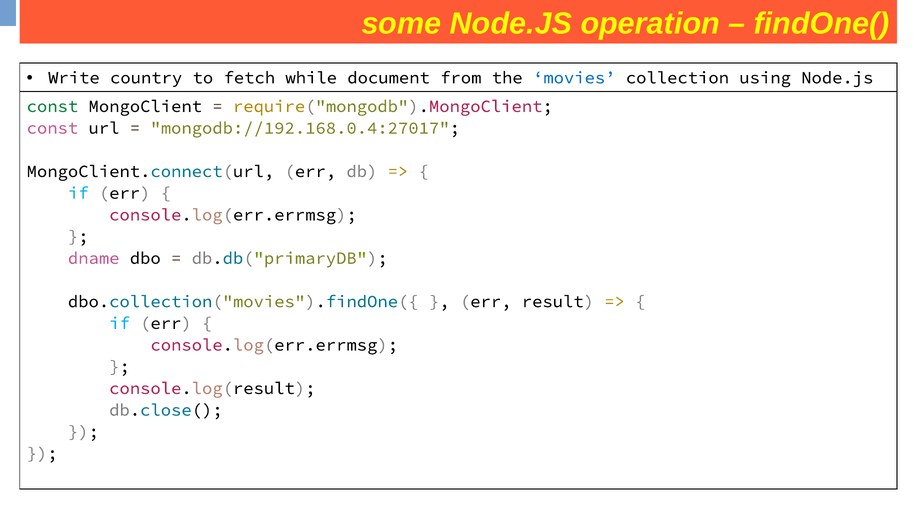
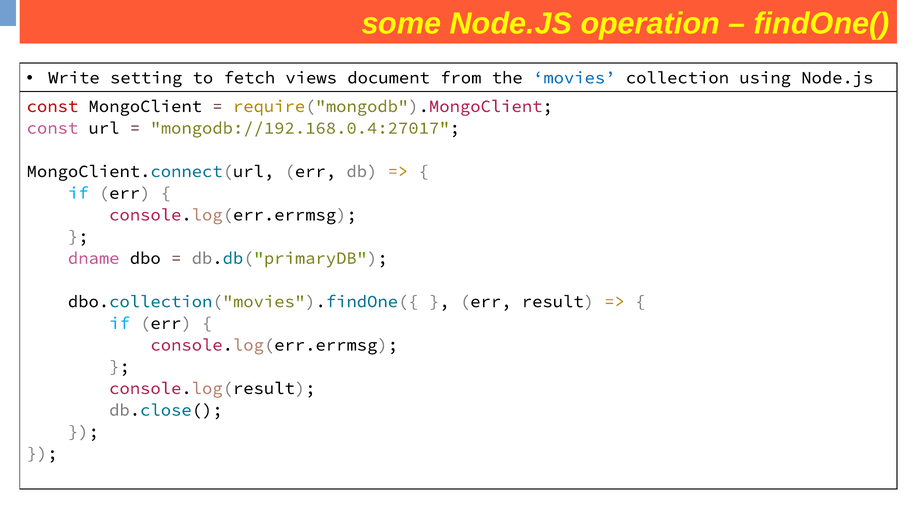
country: country -> setting (146, 78)
while: while -> views (311, 78)
const colour: green -> red (52, 106)
